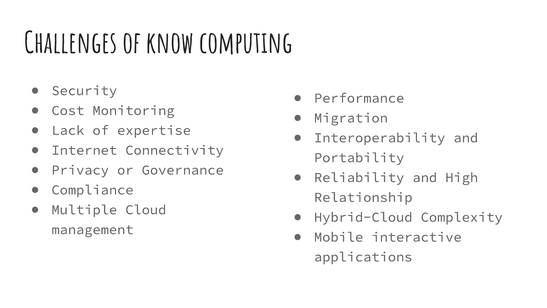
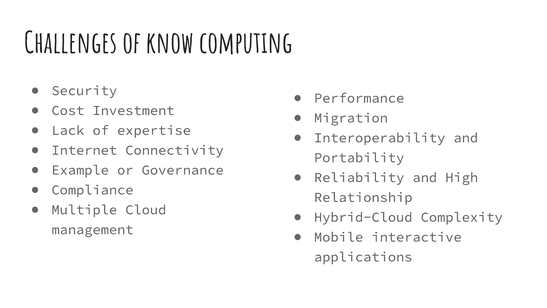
Monitoring: Monitoring -> Investment (134, 110)
Privacy: Privacy -> Example (80, 170)
